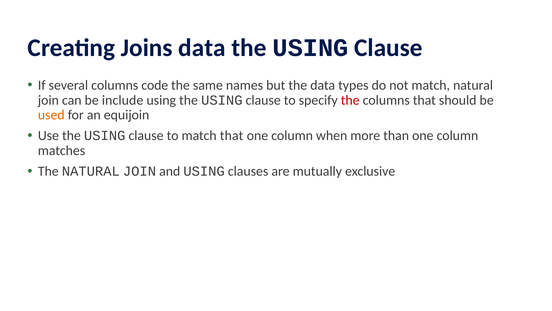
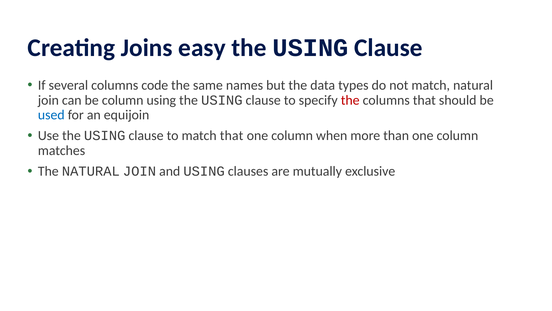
Joins data: data -> easy (202, 48)
be include: include -> column (123, 100)
used colour: orange -> blue (51, 115)
